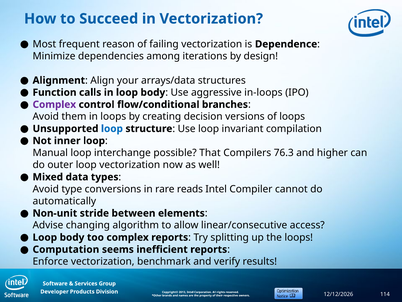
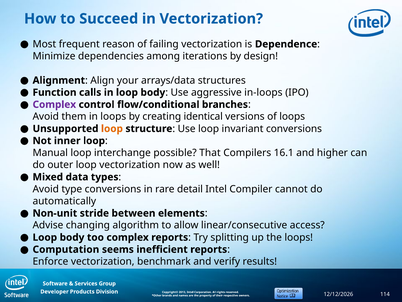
decision: decision -> identical (203, 116)
loop colour: blue -> orange (112, 128)
invariant compilation: compilation -> conversions (294, 128)
76.3: 76.3 -> 16.1 (284, 153)
reads: reads -> detail (190, 189)
